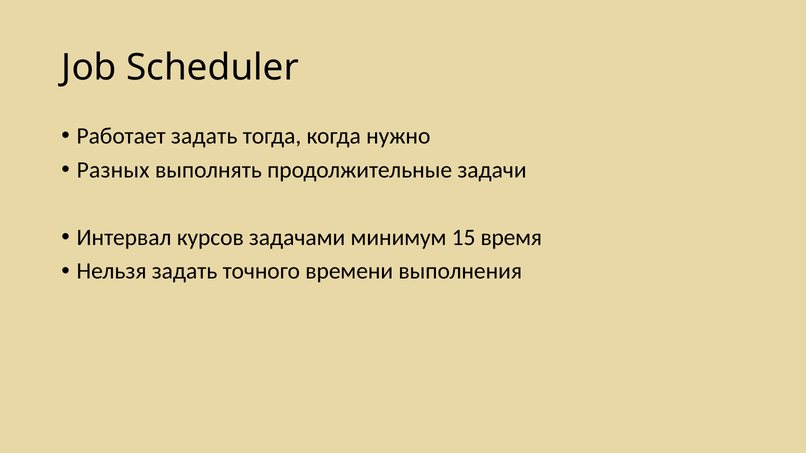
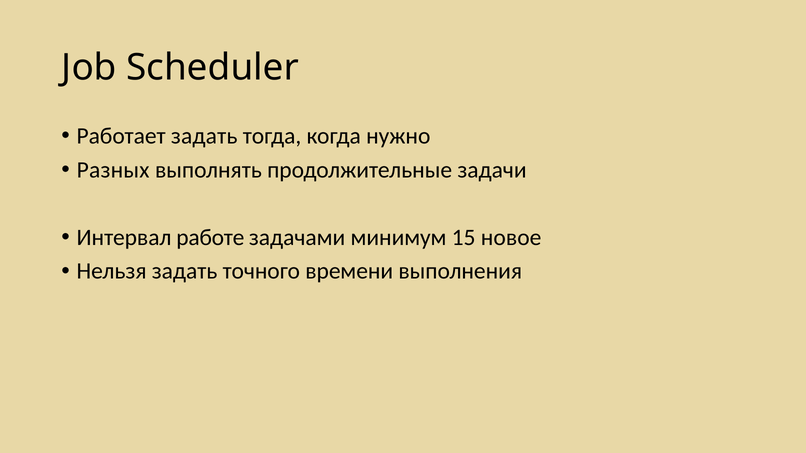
курсов: курсов -> работе (210, 238)
время: время -> новое (511, 238)
